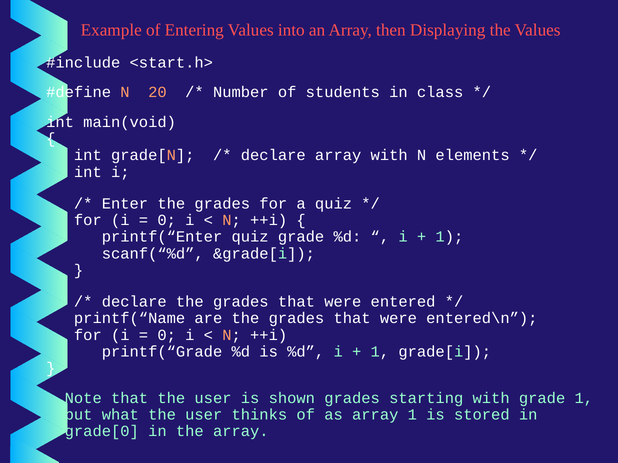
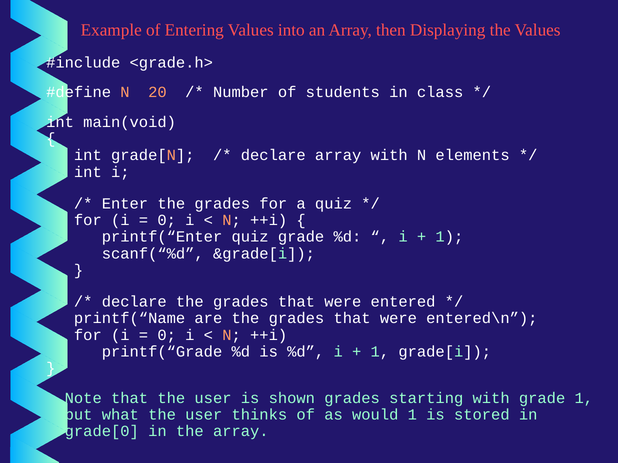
<start.h>: <start.h> -> <grade.h> (171, 63)
as array: array -> would (375, 415)
